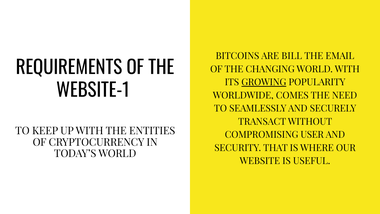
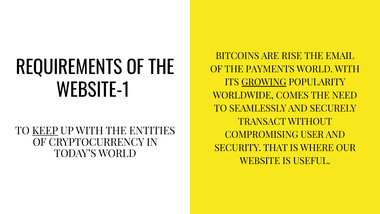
BILL: BILL -> RISE (292, 56)
CHANGING: CHANGING -> PAYMENTS (270, 69)
KEEP underline: none -> present (45, 131)
